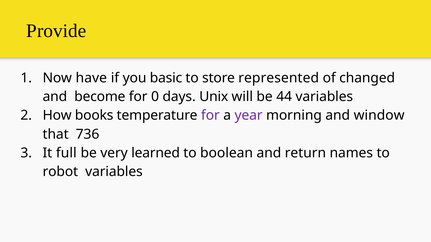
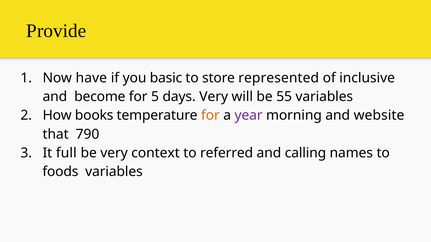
changed: changed -> inclusive (367, 78)
0: 0 -> 5 (155, 97)
days Unix: Unix -> Very (214, 97)
44: 44 -> 55 (284, 97)
for colour: purple -> orange (210, 116)
window: window -> website (379, 116)
736: 736 -> 790 (88, 134)
learned: learned -> context (156, 153)
boolean: boolean -> referred (227, 153)
return: return -> calling (305, 153)
robot: robot -> foods (60, 172)
